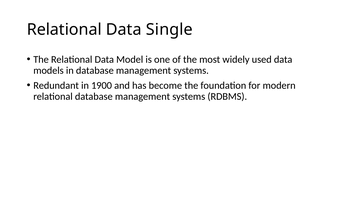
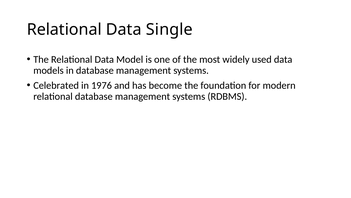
Redundant: Redundant -> Celebrated (56, 85)
1900: 1900 -> 1976 (102, 85)
